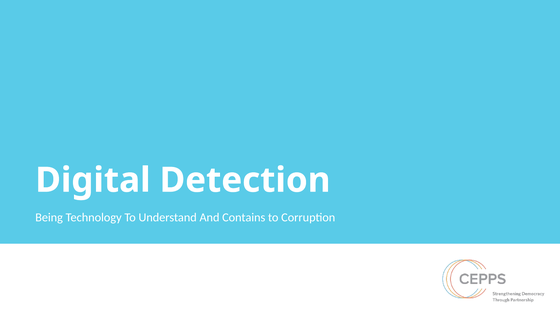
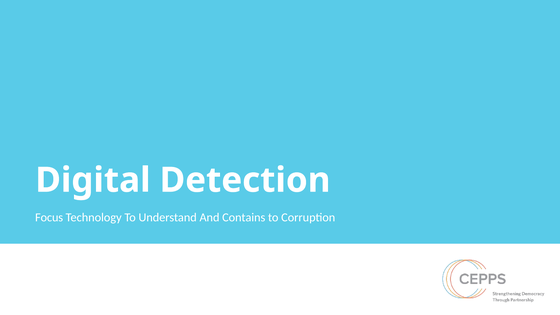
Being: Being -> Focus (49, 217)
